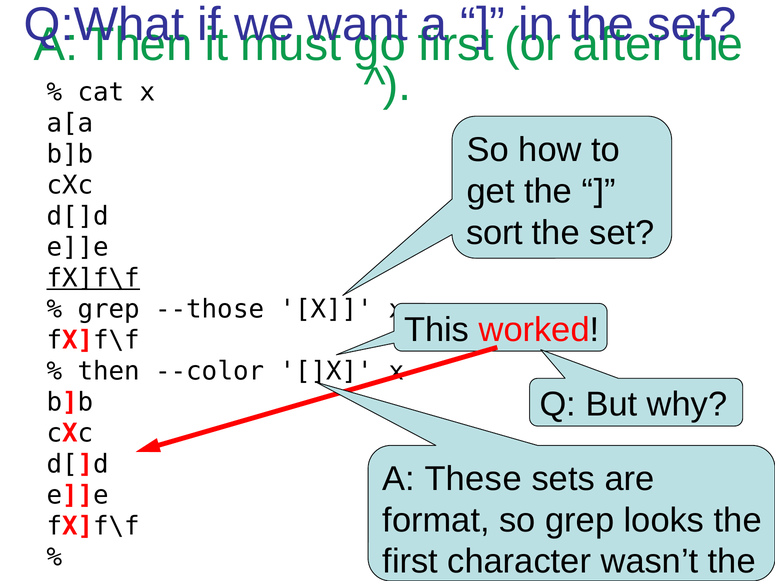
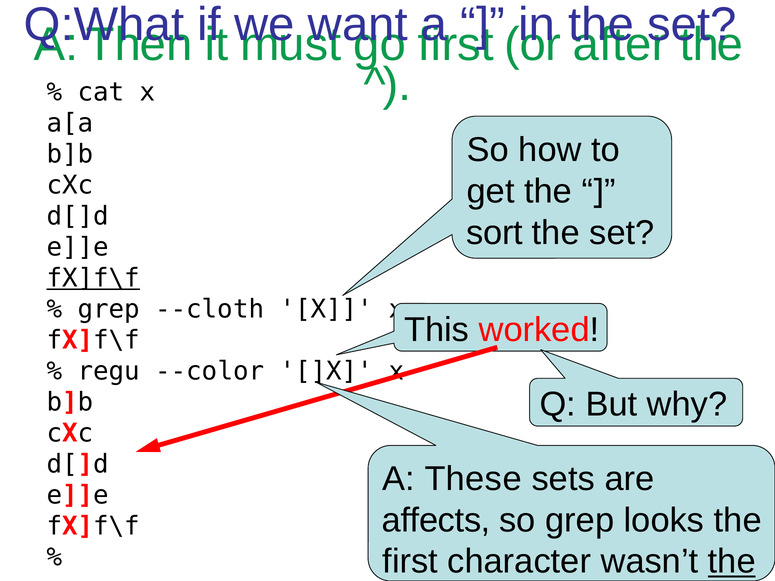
--those: --those -> --cloth (210, 309)
then: then -> regu (109, 371)
format: format -> affects (436, 521)
the underline: none -> present (732, 562)
